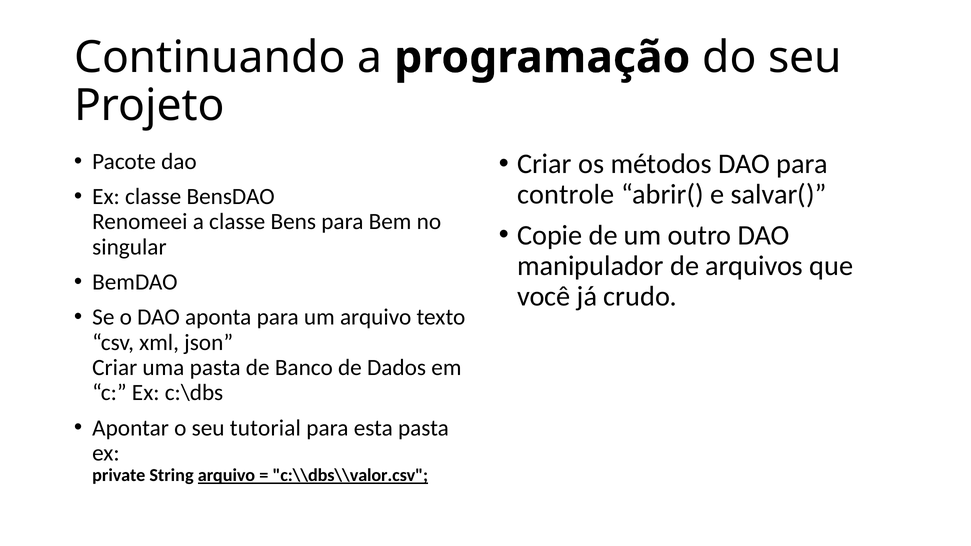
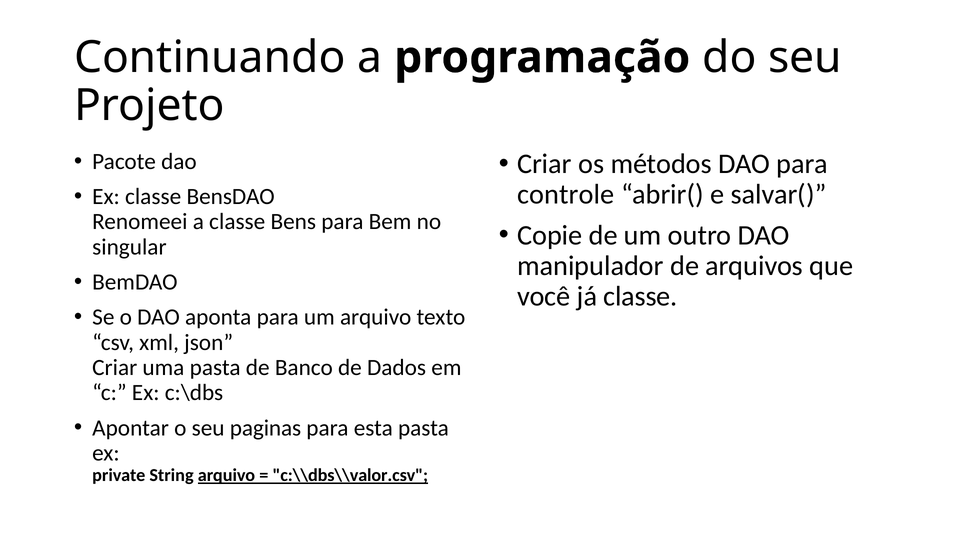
já crudo: crudo -> classe (640, 296)
tutorial: tutorial -> paginas (266, 428)
